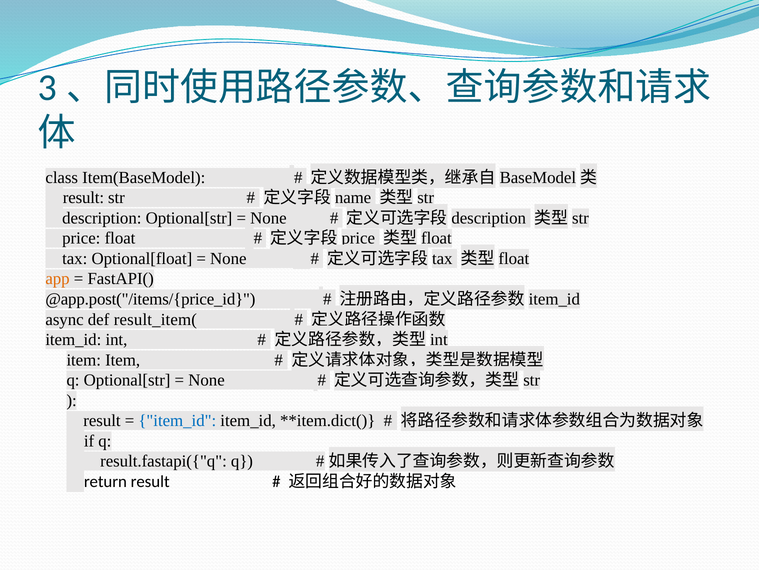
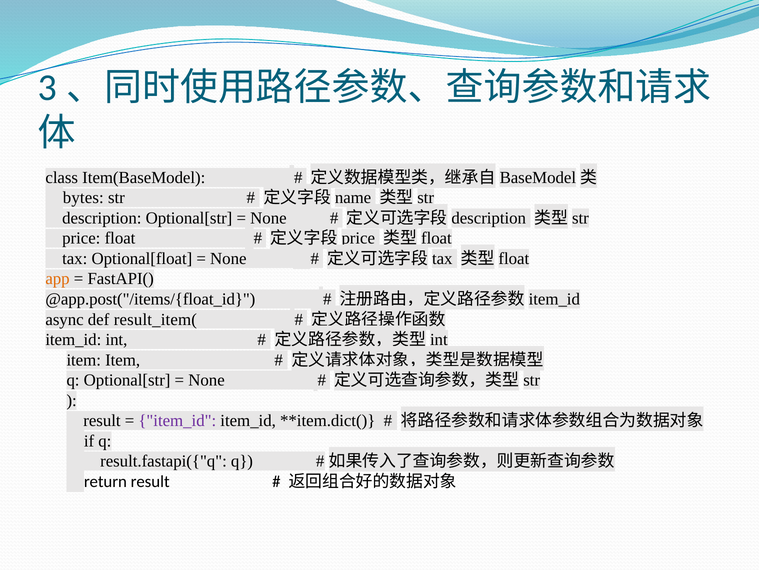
result: result -> bytes (83, 198)
@app.post("/items/{price_id: @app.post("/items/{price_id -> @app.post("/items/{float_id (150, 299)
item_id colour: blue -> purple (177, 420)
